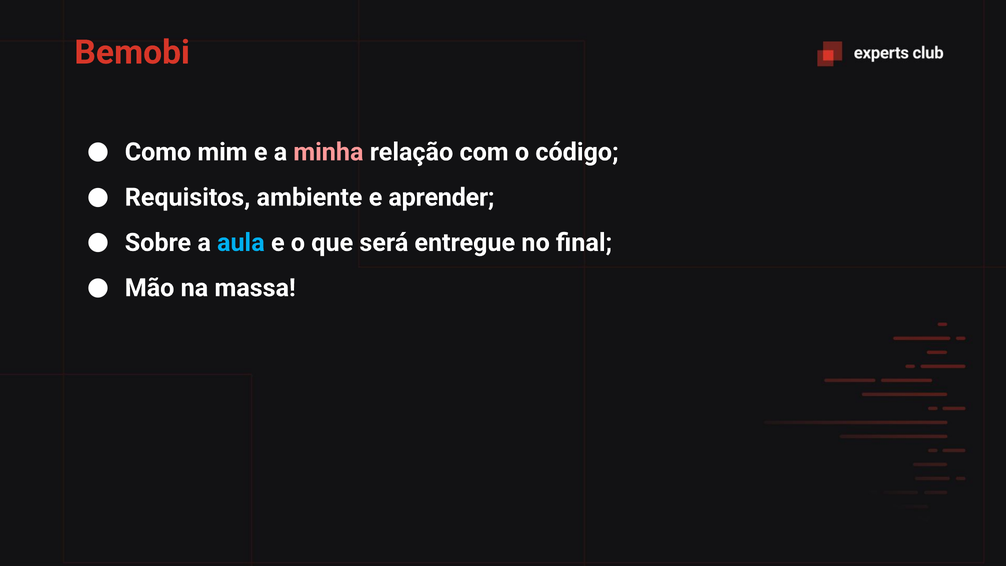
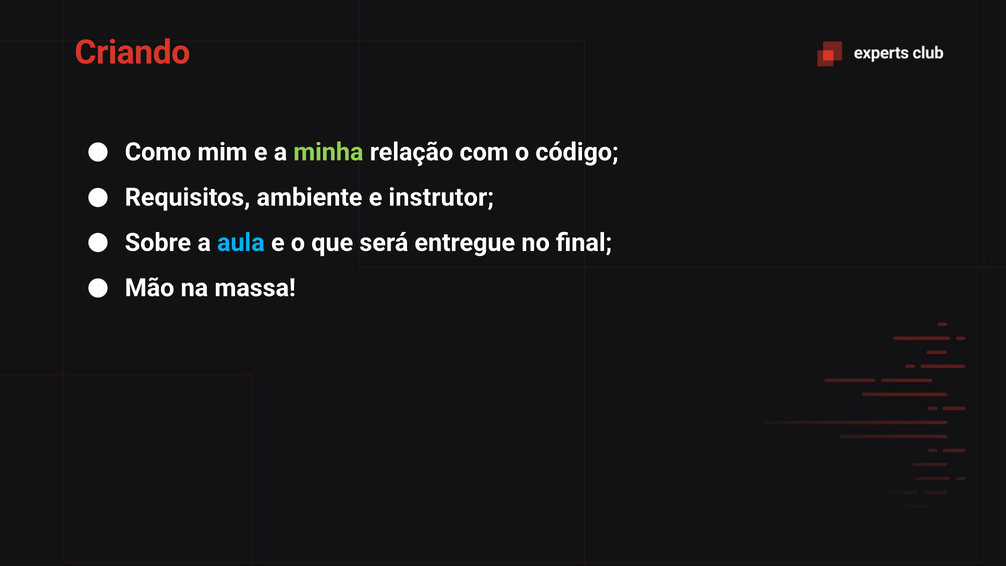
Bemobi: Bemobi -> Criando (132, 52)
minha colour: pink -> light green (328, 152)
aprender: aprender -> instrutor (441, 197)
